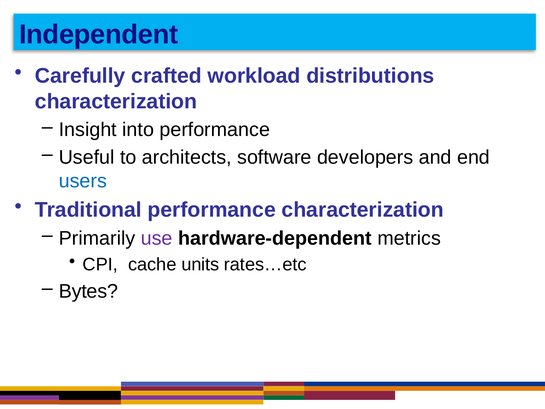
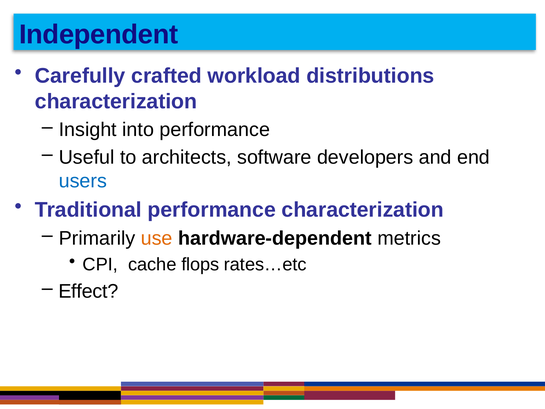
use colour: purple -> orange (157, 238)
units: units -> flops (200, 264)
Bytes: Bytes -> Effect (88, 291)
